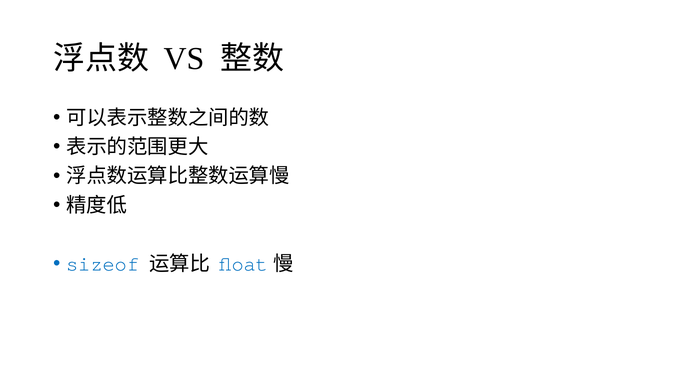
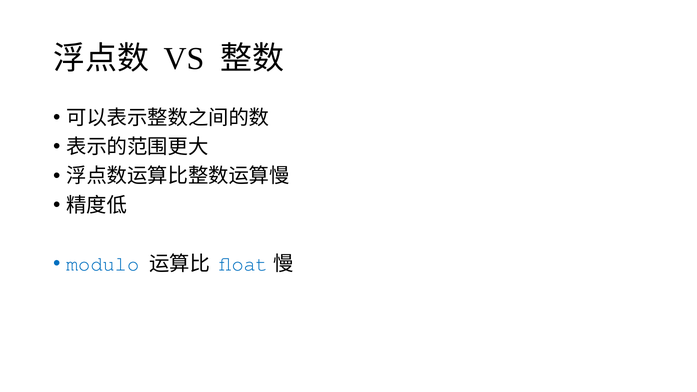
sizeof: sizeof -> modulo (103, 264)
